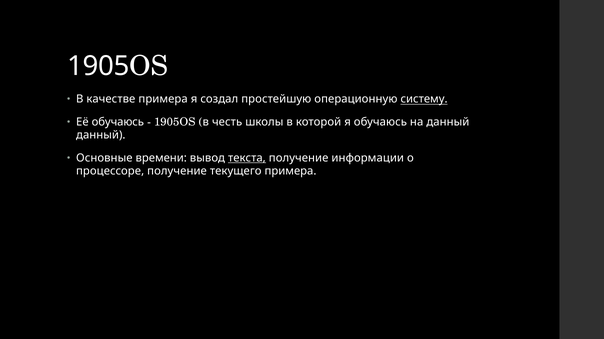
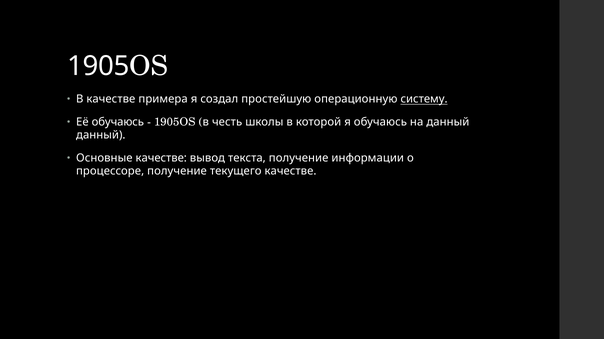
Основные времени: времени -> качестве (161, 158)
текста underline: present -> none (247, 158)
текущего примера: примера -> качестве (291, 171)
